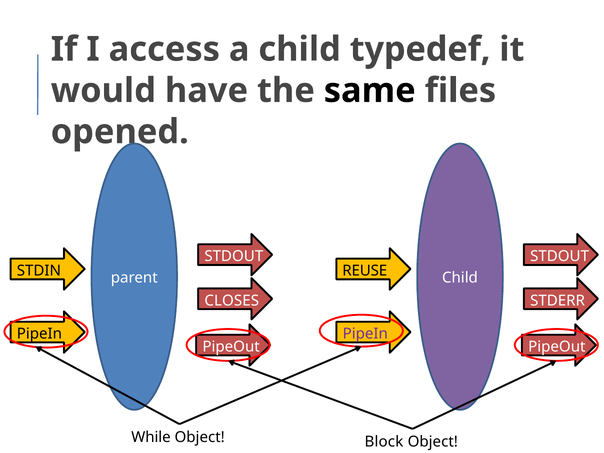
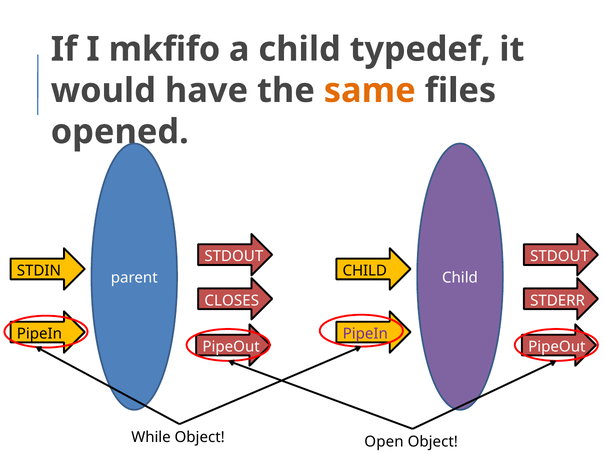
access: access -> mkfifo (164, 49)
same colour: black -> orange (370, 91)
REUSE: REUSE -> CHILD (365, 271)
Block: Block -> Open (384, 442)
